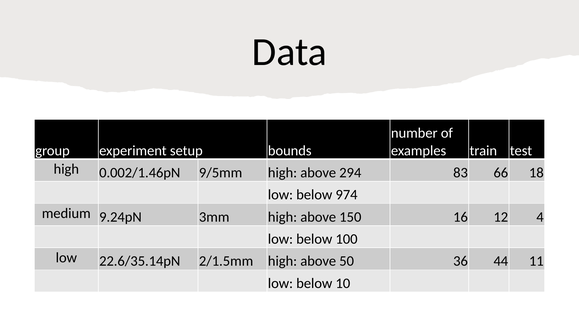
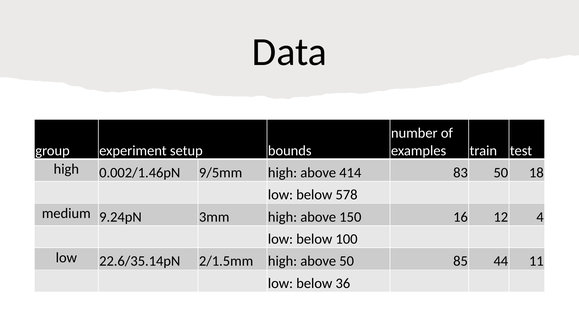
294: 294 -> 414 (350, 173)
83 66: 66 -> 50 (501, 173)
974: 974 -> 578 (347, 195)
36: 36 -> 85 (461, 261)
10: 10 -> 36 (343, 283)
